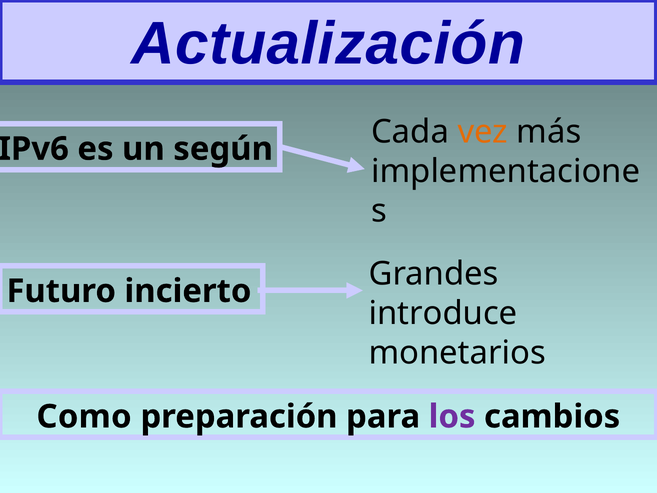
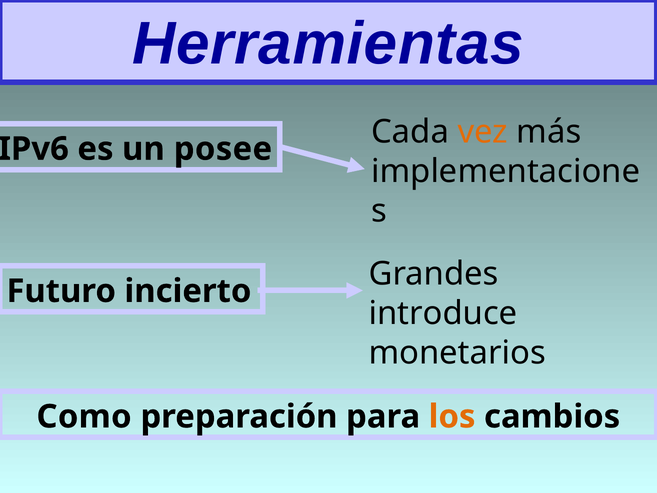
Actualización: Actualización -> Herramientas (328, 44)
según: según -> posee (223, 149)
los colour: purple -> orange (452, 416)
